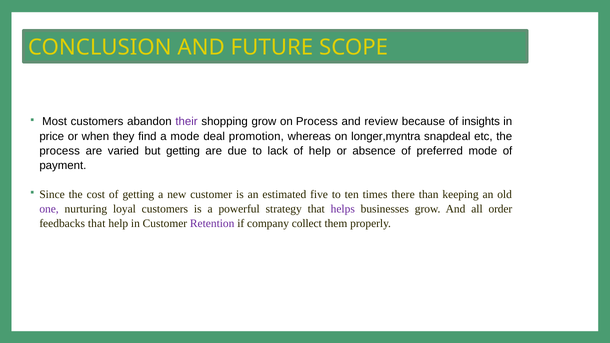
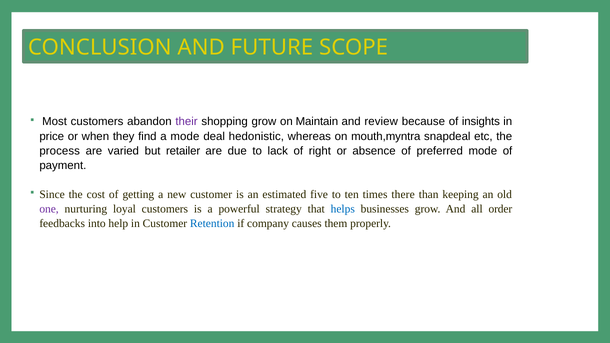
on Process: Process -> Maintain (317, 122)
promotion: promotion -> hedonistic (256, 136)
longer,myntra: longer,myntra -> mouth,myntra (386, 136)
but getting: getting -> retailer (183, 151)
of help: help -> right (320, 151)
helps colour: purple -> blue (343, 209)
feedbacks that: that -> into (97, 224)
Retention colour: purple -> blue (212, 224)
collect: collect -> causes (307, 224)
